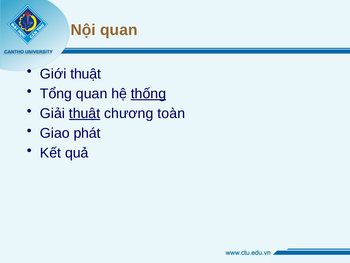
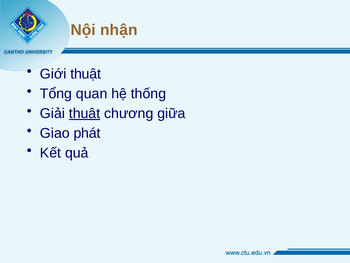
Nội quan: quan -> nhận (119, 30)
thống underline: present -> none (148, 93)
toàn: toàn -> giữa (171, 113)
